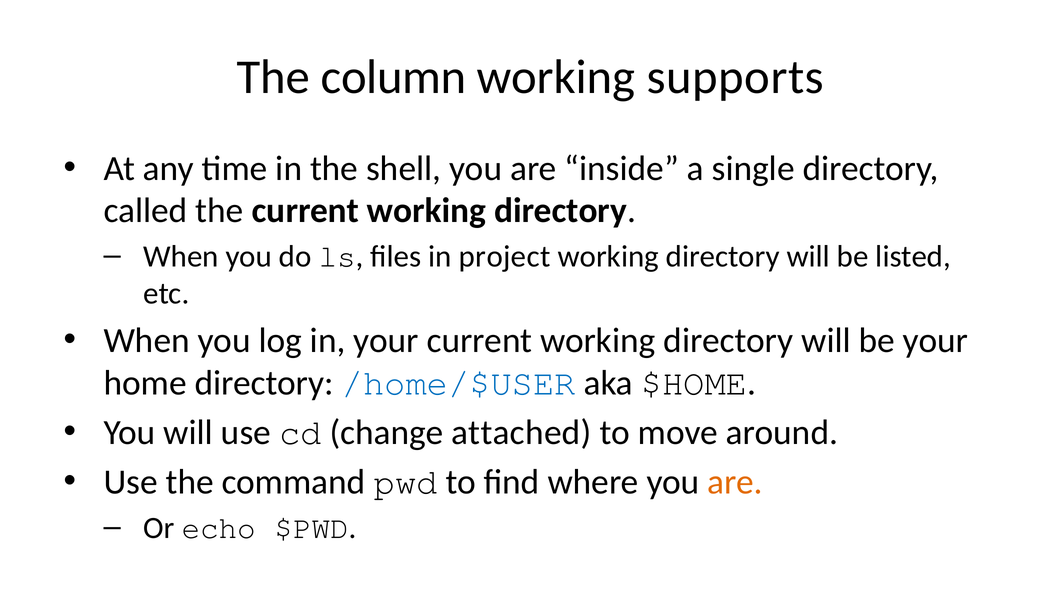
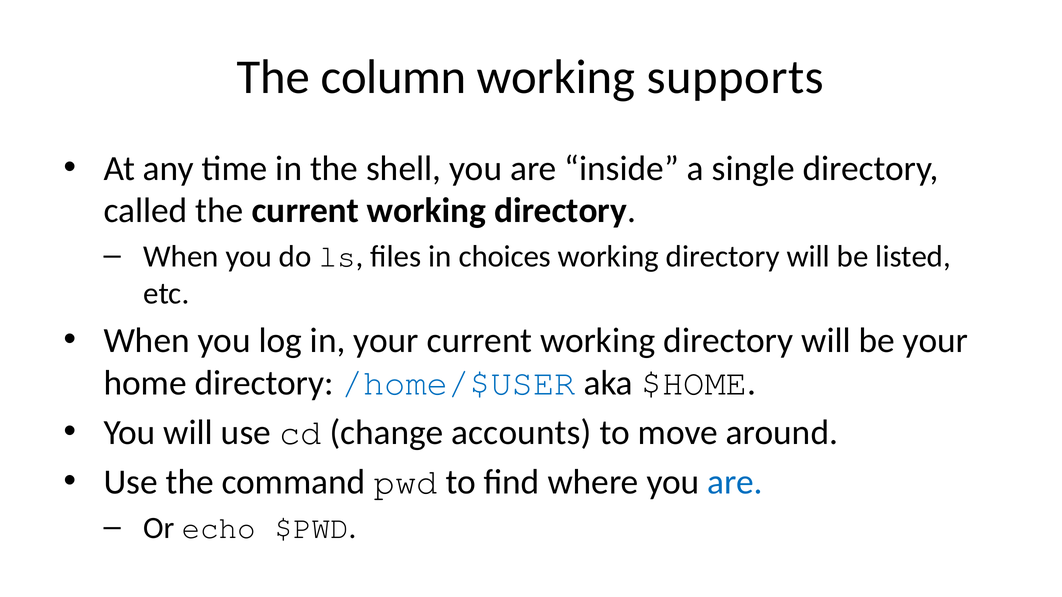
project: project -> choices (505, 257)
attached: attached -> accounts (521, 433)
are colour: orange -> blue (735, 483)
